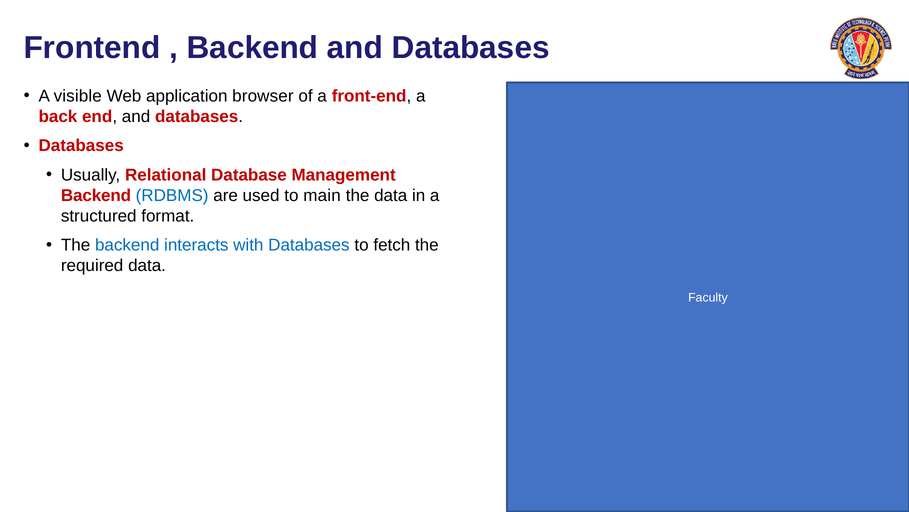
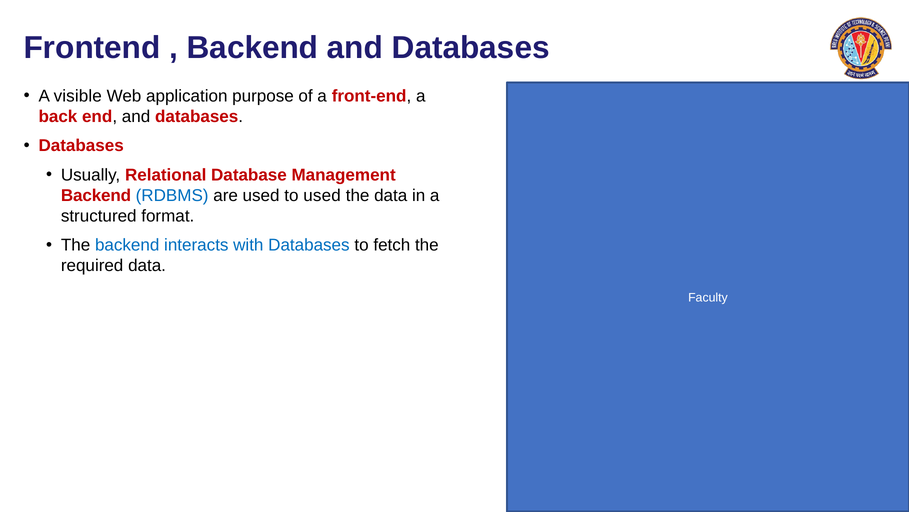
browser: browser -> purpose (263, 96)
to main: main -> used (322, 195)
